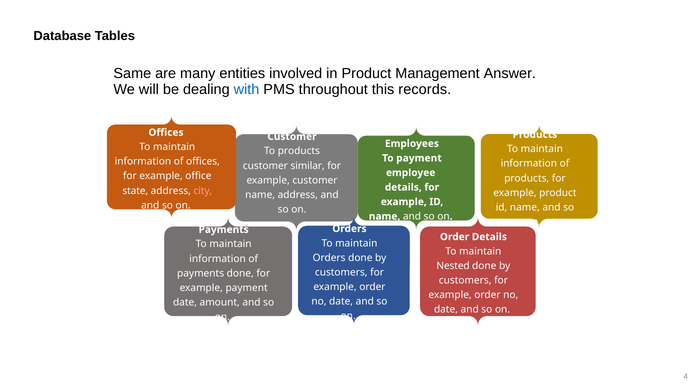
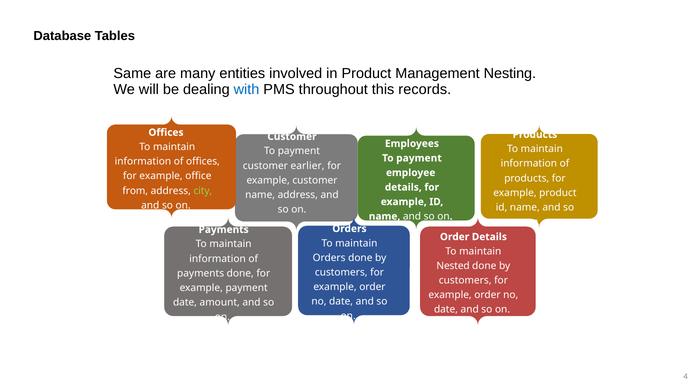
Answer: Answer -> Nesting (510, 74)
products: products -> payment (299, 151)
similar: similar -> earlier (308, 166)
state: state -> from (135, 191)
city colour: pink -> light green (203, 191)
